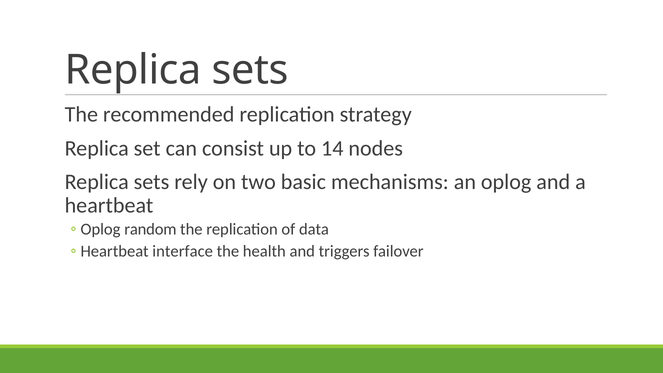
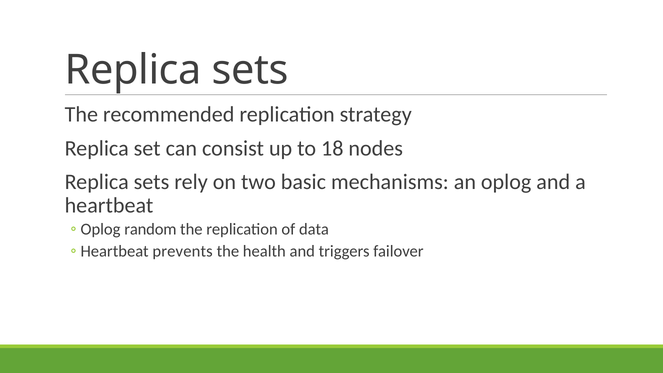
14: 14 -> 18 (332, 148)
interface: interface -> prevents (183, 251)
